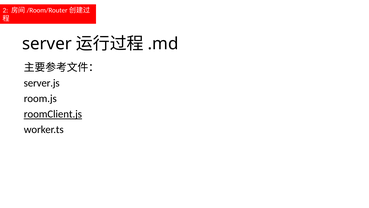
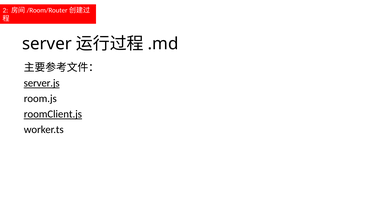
server.js underline: none -> present (42, 83)
